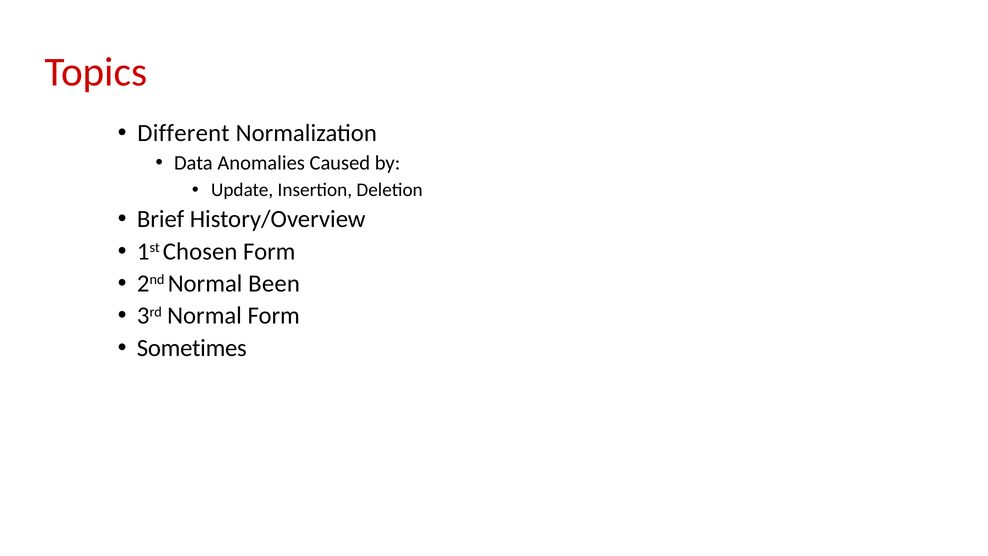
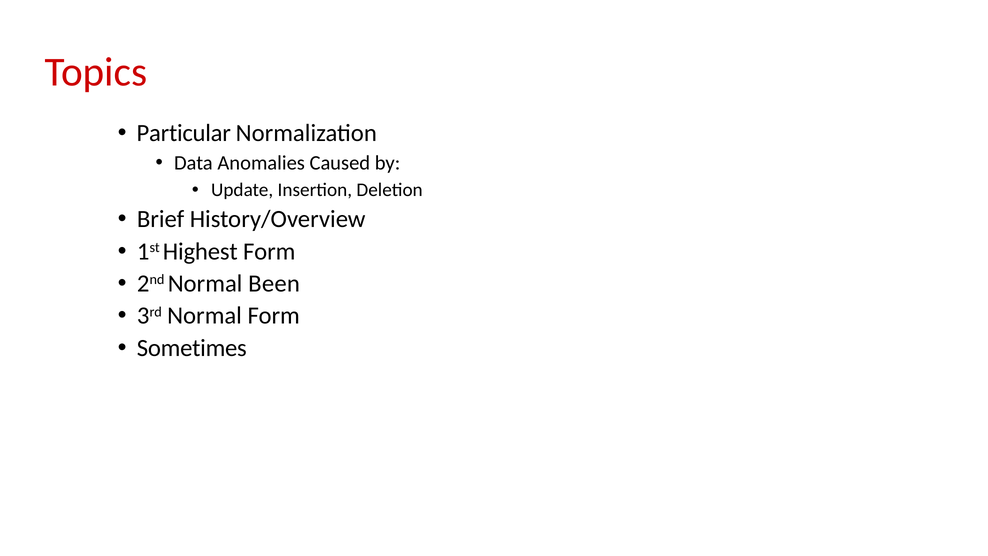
Different: Different -> Particular (184, 133)
Chosen: Chosen -> Highest (200, 251)
